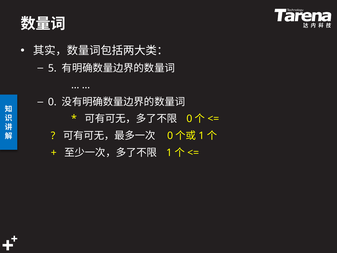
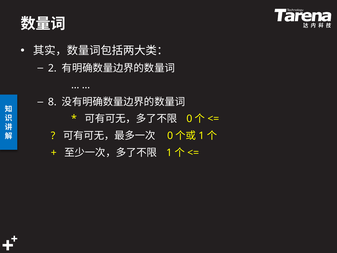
5: 5 -> 2 (52, 68)
0: 0 -> 8 (52, 102)
